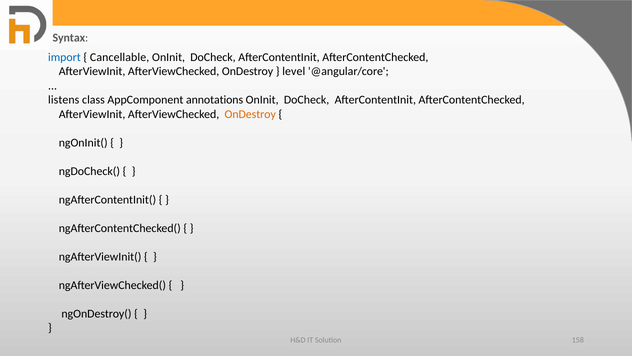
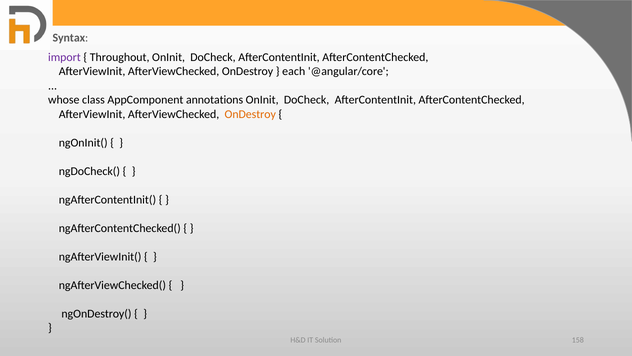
import colour: blue -> purple (64, 57)
Cancellable: Cancellable -> Throughout (120, 57)
level: level -> each (294, 71)
listens: listens -> whose (64, 100)
